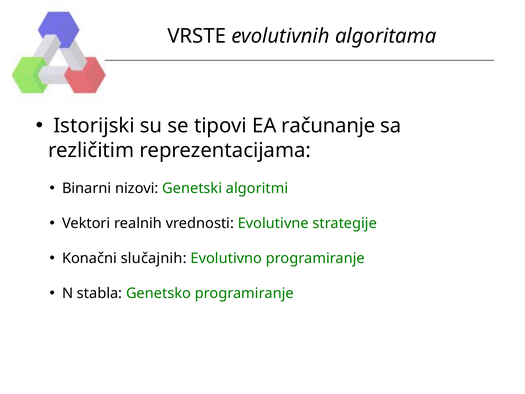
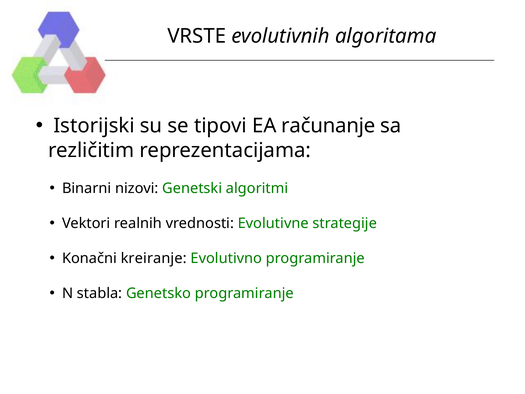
slučajnih: slučajnih -> kreiranje (154, 258)
